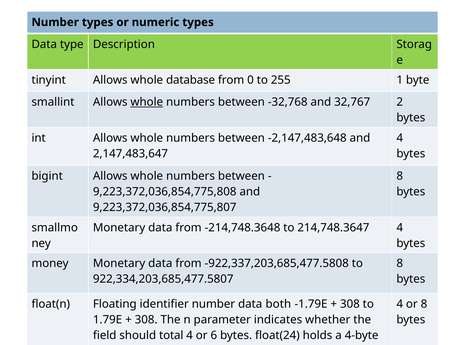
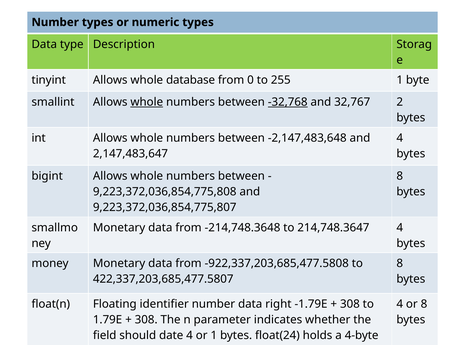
-32,768 underline: none -> present (288, 102)
922,334,203,685,477.5807: 922,334,203,685,477.5807 -> 422,337,203,685,477.5807 (163, 280)
both: both -> right (278, 305)
total: total -> date (171, 336)
or 6: 6 -> 1 (214, 336)
